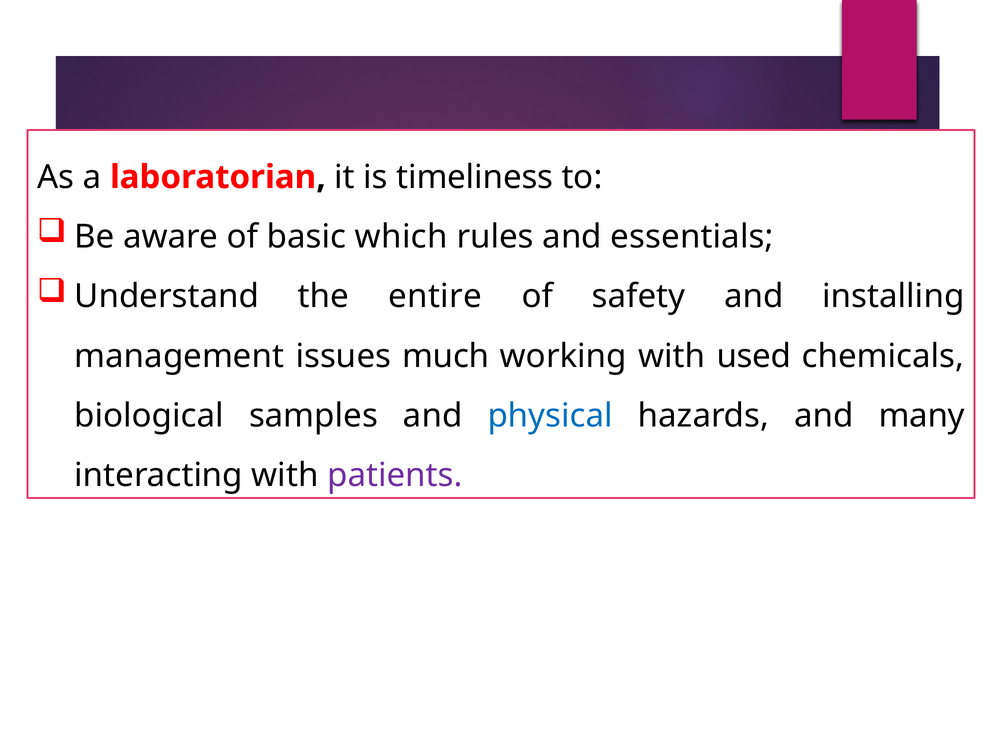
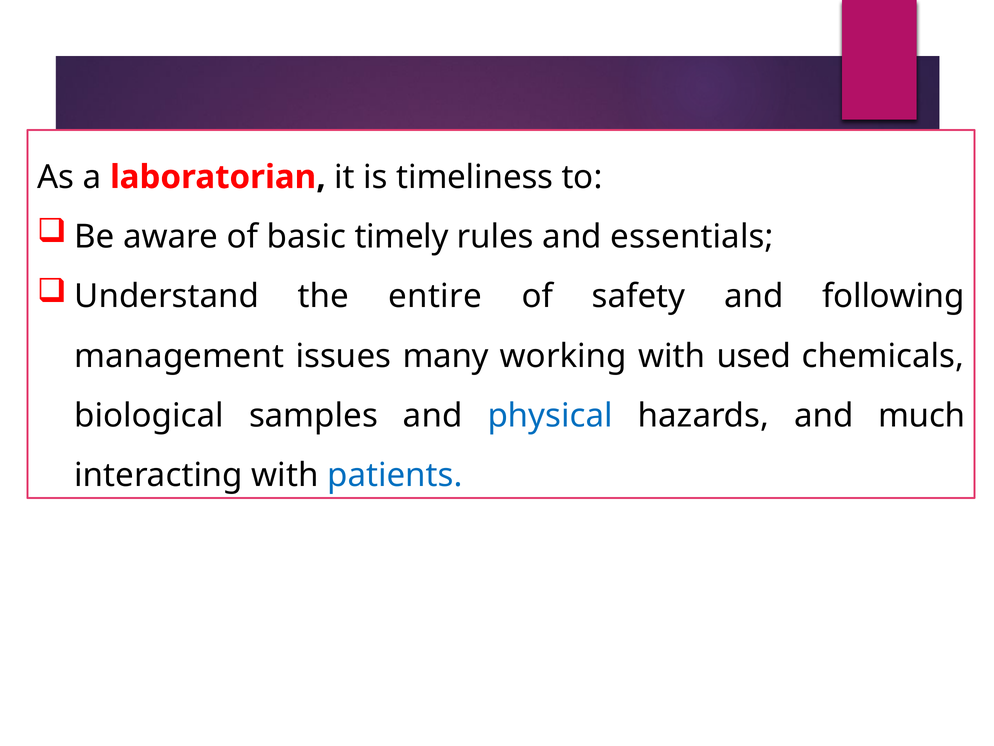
which: which -> timely (402, 237)
installing: installing -> following (893, 296)
much: much -> many (446, 356)
many: many -> much (922, 416)
patients colour: purple -> blue (395, 475)
